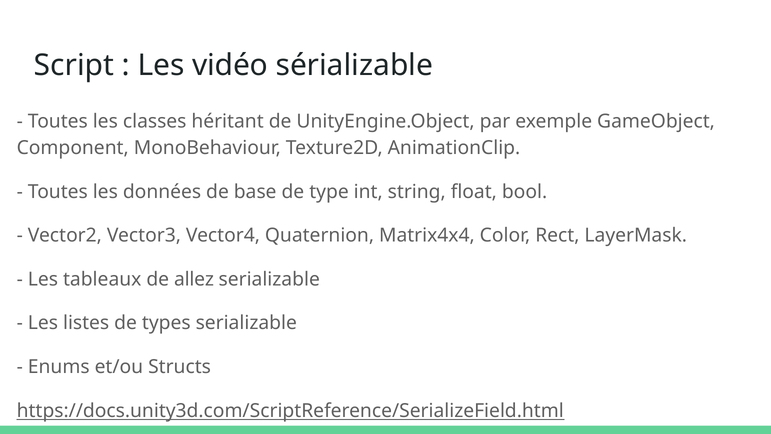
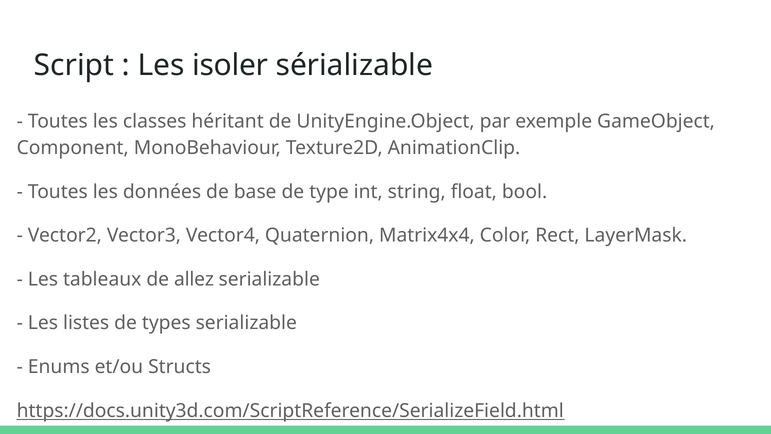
vidéo: vidéo -> isoler (230, 65)
